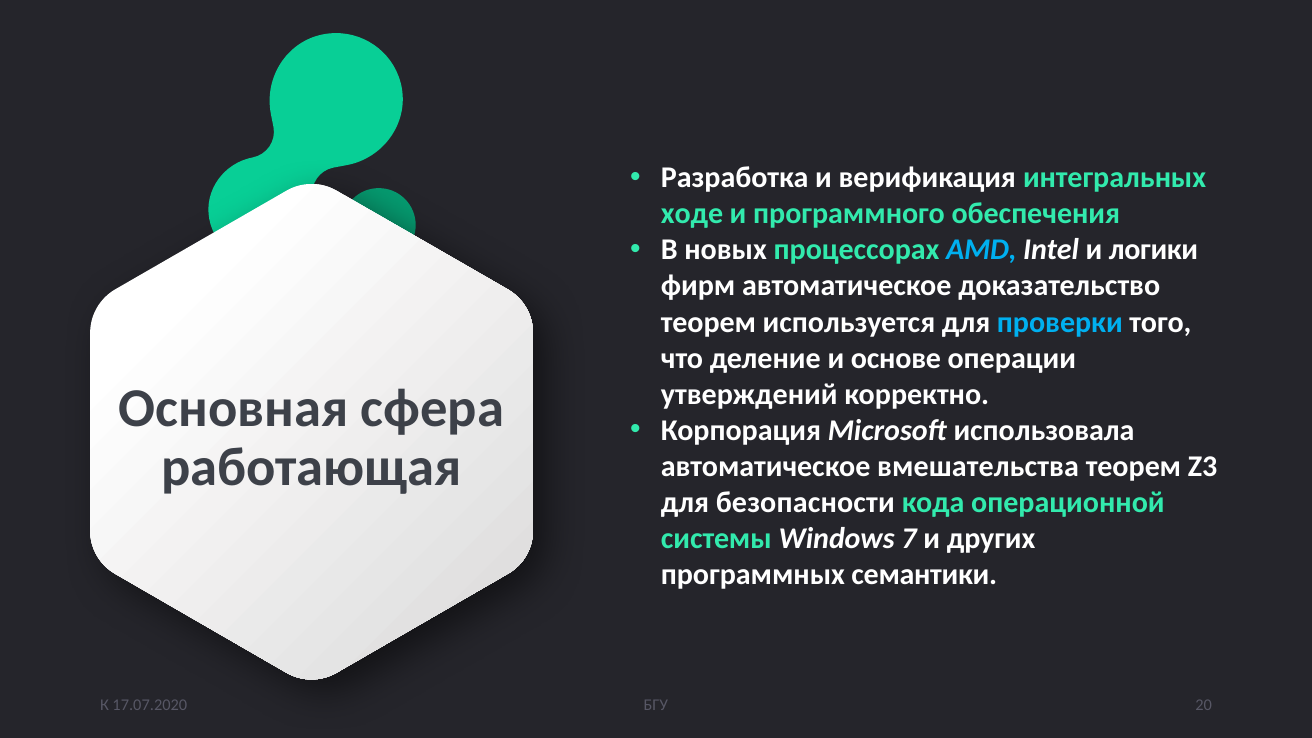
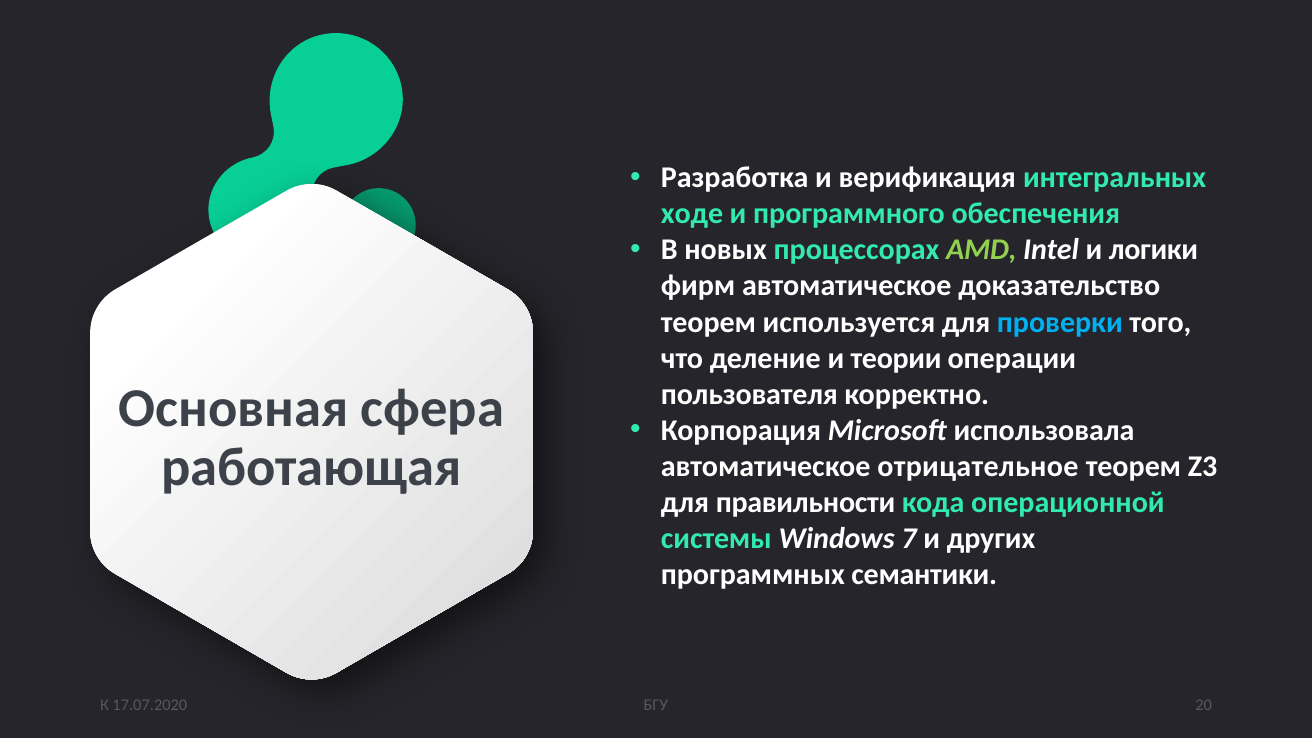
AMD colour: light blue -> light green (981, 250)
основе: основе -> теории (896, 358)
утверждений: утверждений -> пользователя (749, 394)
вмешательства: вмешательства -> отрицательное (978, 466)
безопасности: безопасности -> правильности (806, 502)
